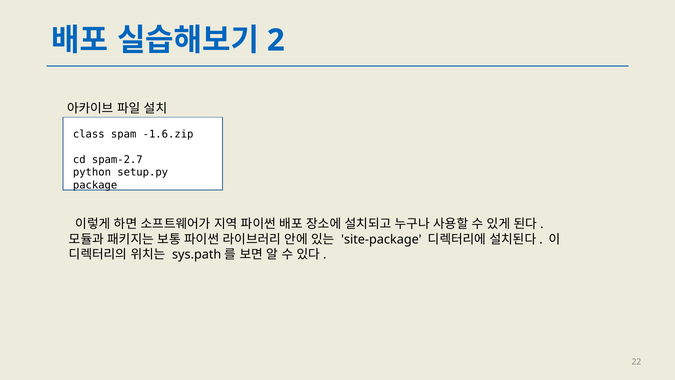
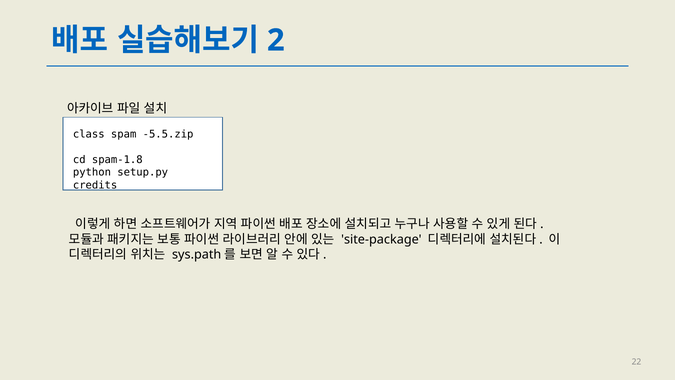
-1.6.zip: -1.6.zip -> -5.5.zip (168, 134)
spam-2.7: spam-2.7 -> spam-1.8 (117, 160)
package: package -> credits (95, 185)
